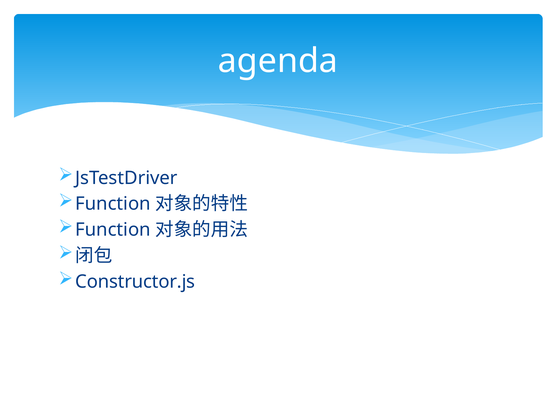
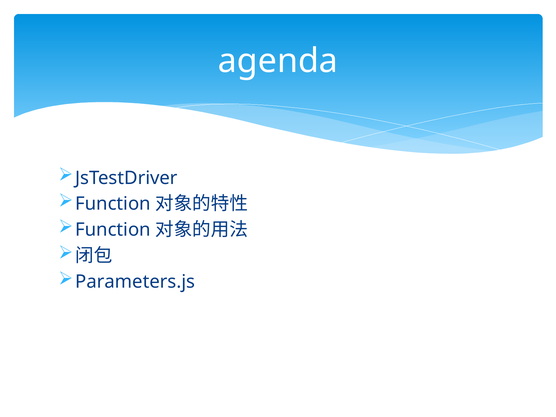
Constructor.js: Constructor.js -> Parameters.js (135, 282)
